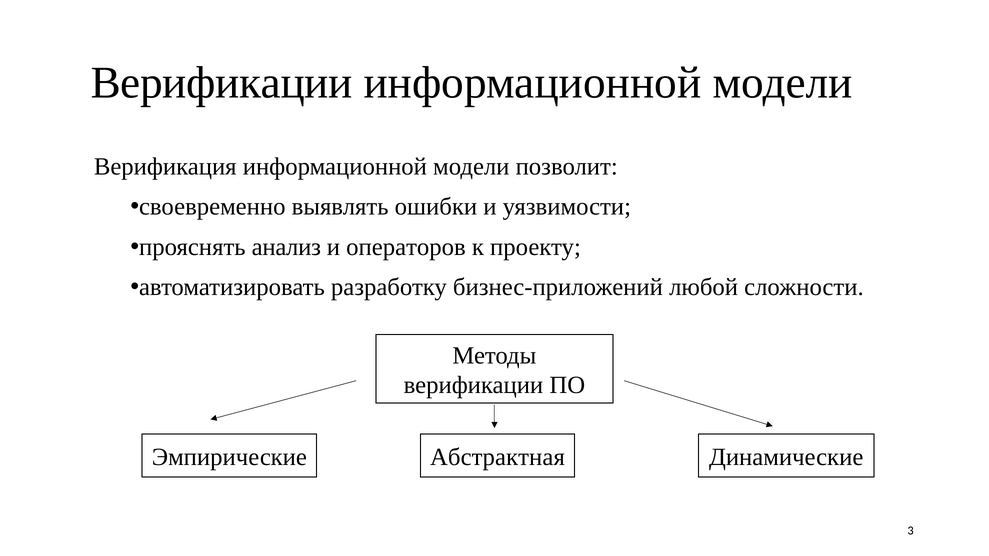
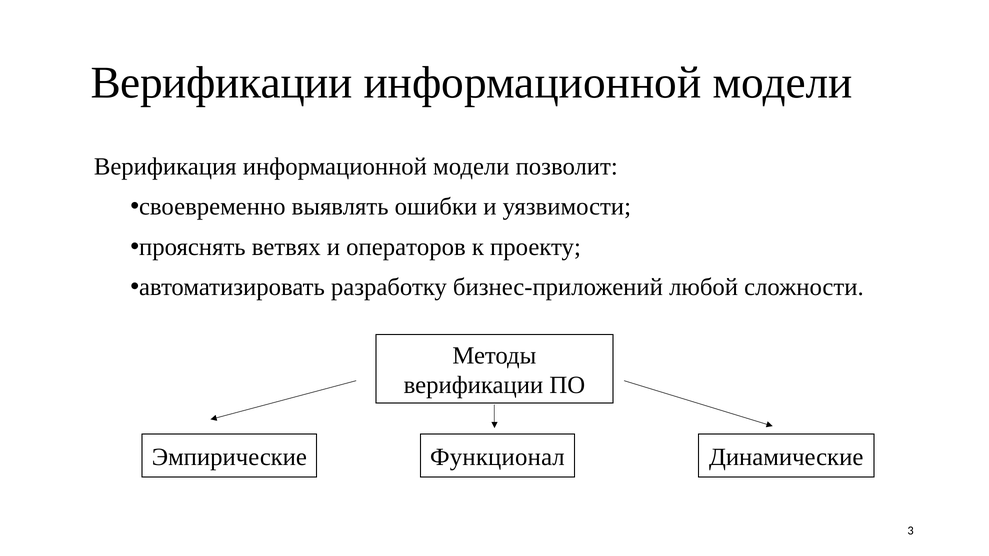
анализ: анализ -> ветвях (286, 247)
Абстрактная: Абстрактная -> Функционал (497, 457)
